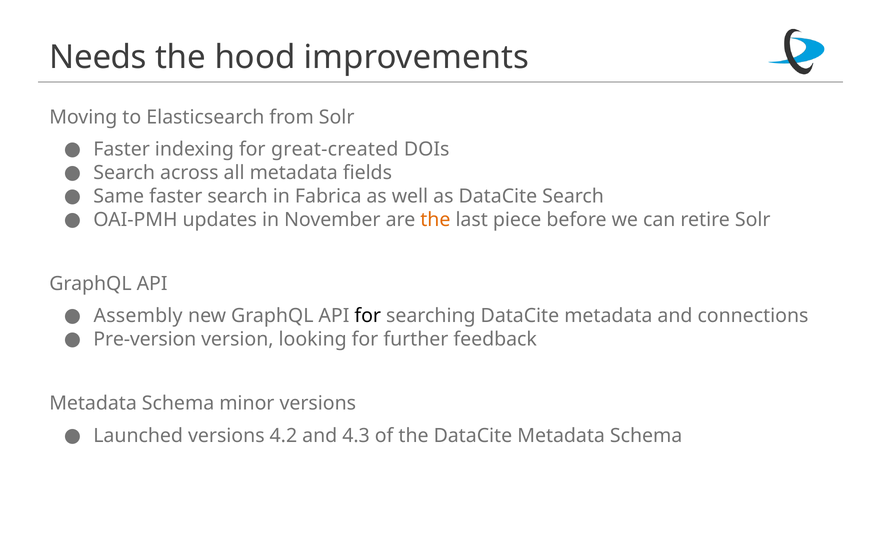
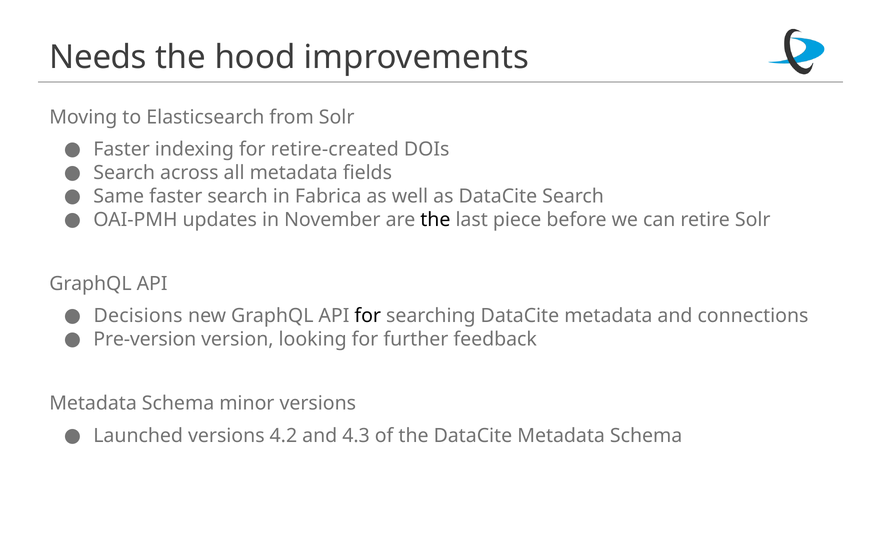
great-created: great-created -> retire-created (335, 149)
the colour: orange -> black (435, 219)
Assembly: Assembly -> Decisions (138, 316)
